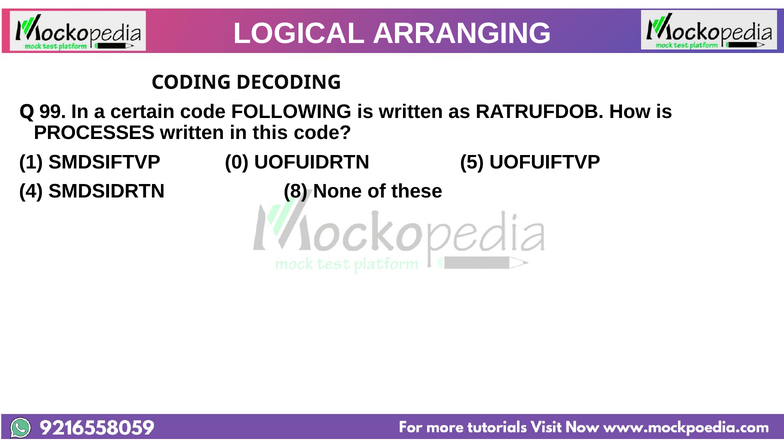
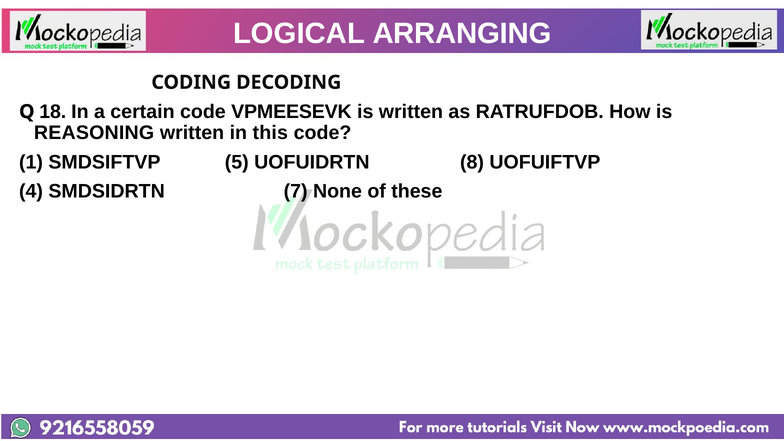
99: 99 -> 18 (53, 112)
FOLLOWING: FOLLOWING -> VPMEESEVK (291, 112)
PROCESSES: PROCESSES -> REASONING (94, 133)
0: 0 -> 5 (237, 162)
5: 5 -> 8 (472, 162)
8: 8 -> 7 (296, 192)
